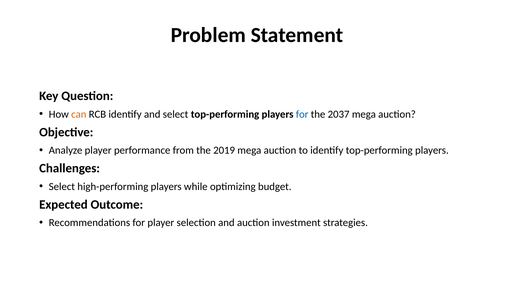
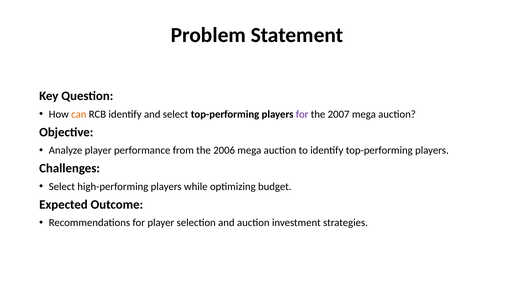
for colour: blue -> purple (302, 114)
2037: 2037 -> 2007 (339, 114)
2019: 2019 -> 2006 (224, 150)
